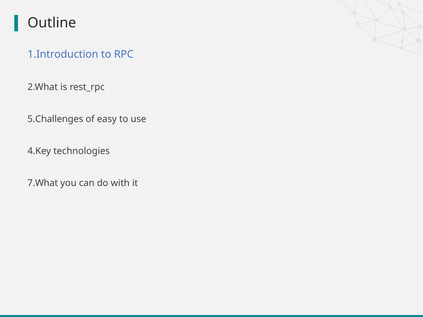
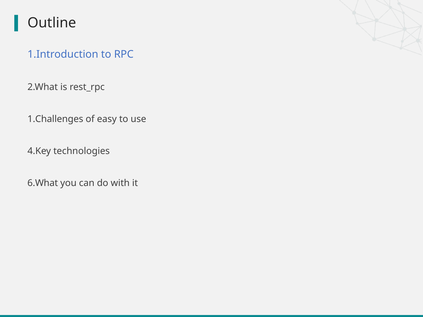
5.Challenges: 5.Challenges -> 1.Challenges (55, 119)
7.What: 7.What -> 6.What (43, 183)
